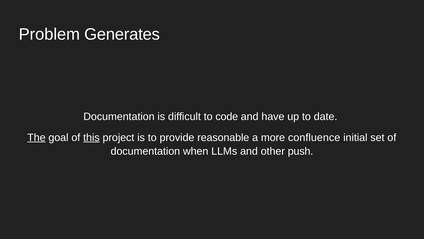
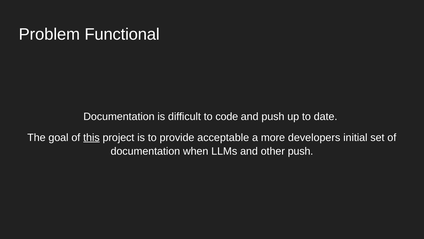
Generates: Generates -> Functional (122, 34)
and have: have -> push (273, 117)
The underline: present -> none (36, 137)
reasonable: reasonable -> acceptable (223, 137)
confluence: confluence -> developers (314, 137)
